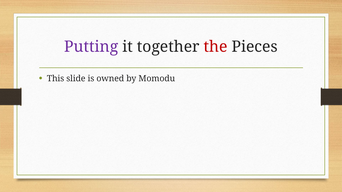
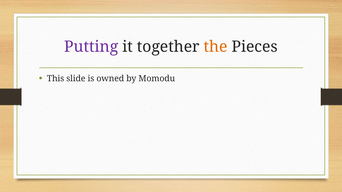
the colour: red -> orange (216, 47)
